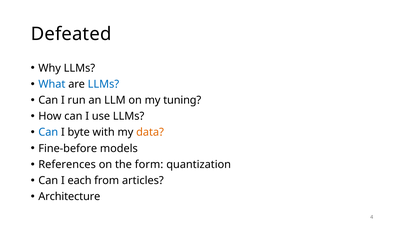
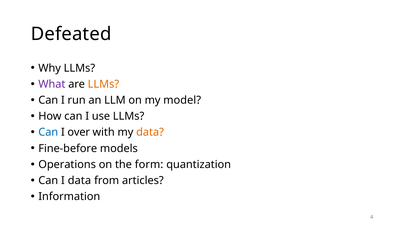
What colour: blue -> purple (52, 84)
LLMs colour: blue -> orange (103, 84)
tuning: tuning -> model (182, 100)
byte: byte -> over (79, 132)
References: References -> Operations (67, 164)
I each: each -> data (79, 180)
Architecture: Architecture -> Information (69, 196)
